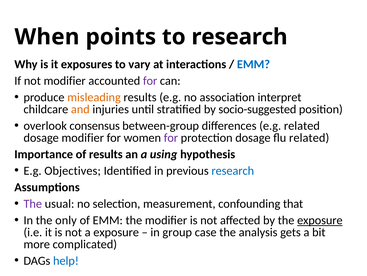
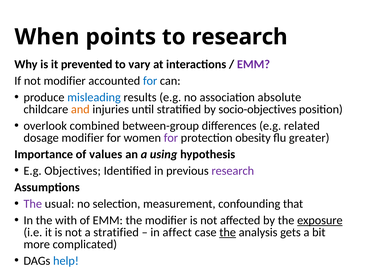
exposures: exposures -> prevented (87, 64)
EMM colour: blue -> purple (253, 64)
for colour: purple -> blue (150, 81)
misleading colour: orange -> blue (94, 97)
interpret: interpret -> absolute (279, 97)
socio-suggested: socio-suggested -> socio-objectives (257, 109)
consensus: consensus -> combined (95, 126)
protection dosage: dosage -> obesity (253, 137)
flu related: related -> greater (309, 137)
of results: results -> values (106, 154)
research colour: blue -> purple (233, 170)
only: only -> with (66, 220)
a exposure: exposure -> stratified (116, 232)
group: group -> affect (177, 232)
the underline: none -> present (228, 232)
